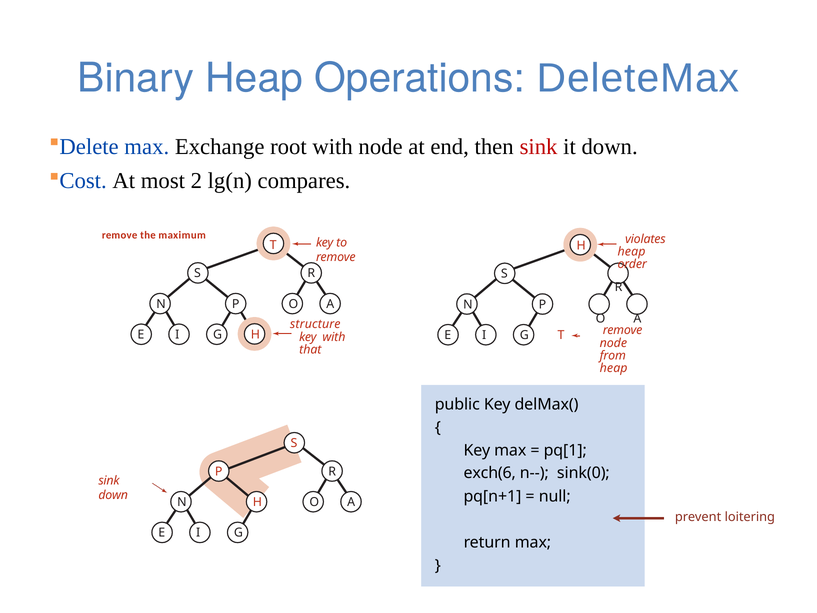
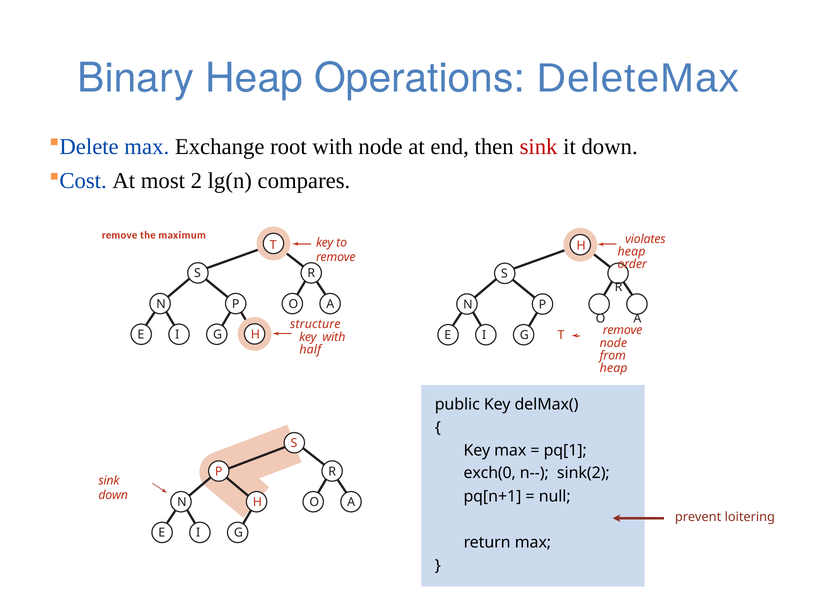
that: that -> half (310, 349)
exch(6: exch(6 -> exch(0 (490, 473)
sink(0: sink(0 -> sink(2 (583, 473)
